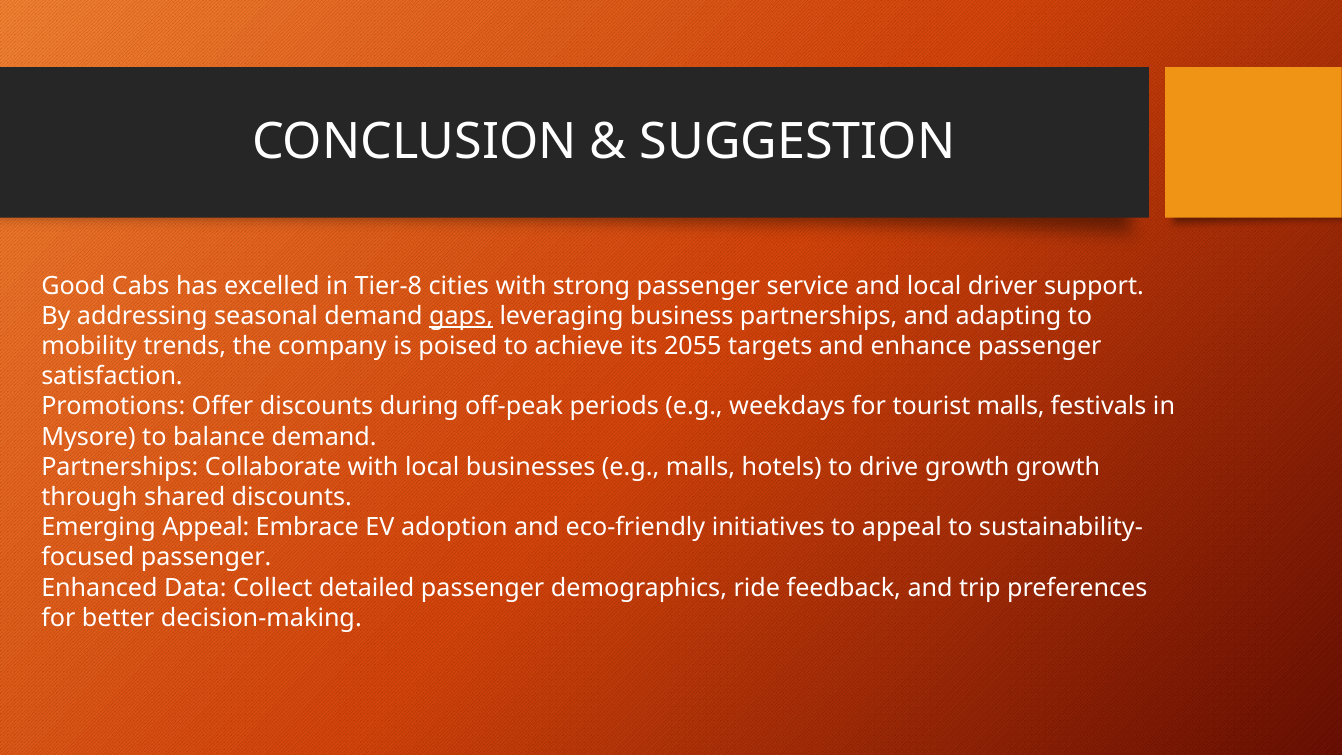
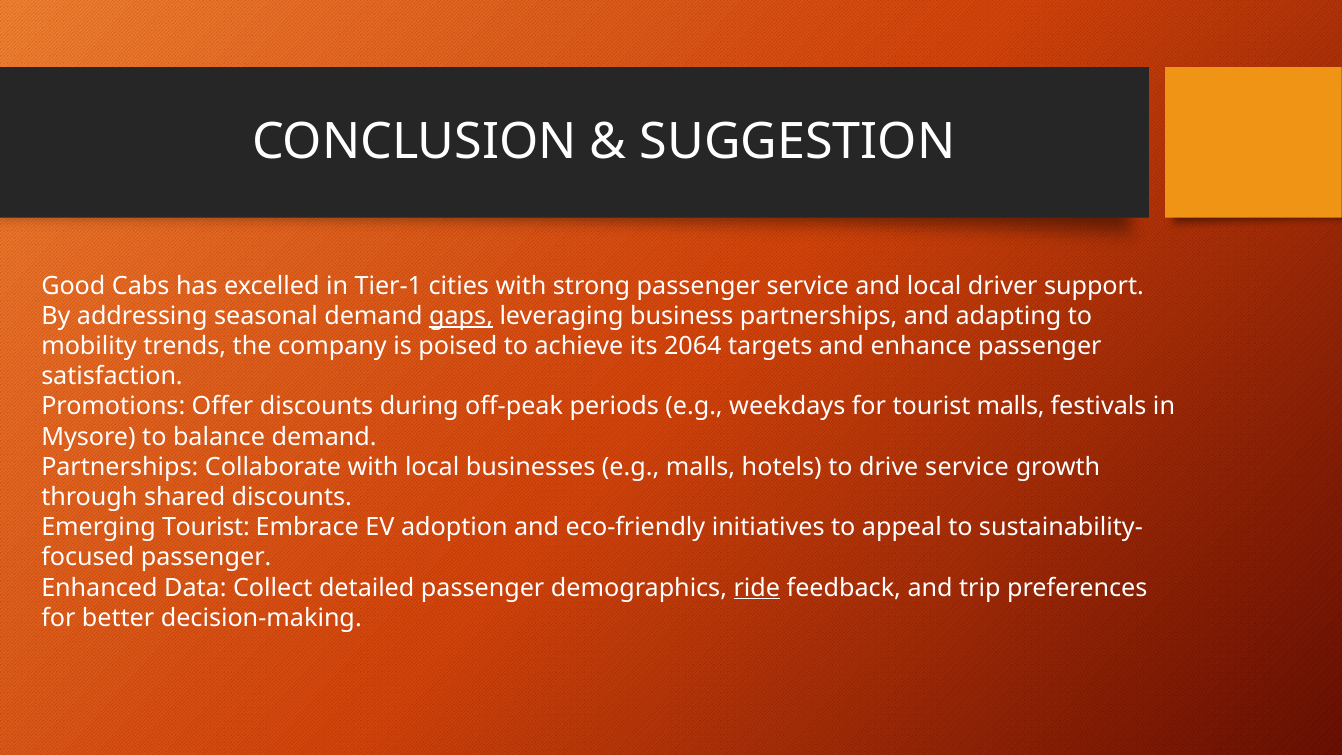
Tier-8: Tier-8 -> Tier-1 (388, 286)
2055: 2055 -> 2064 (693, 346)
drive growth: growth -> service (967, 467)
Emerging Appeal: Appeal -> Tourist (206, 527)
ride underline: none -> present (757, 588)
